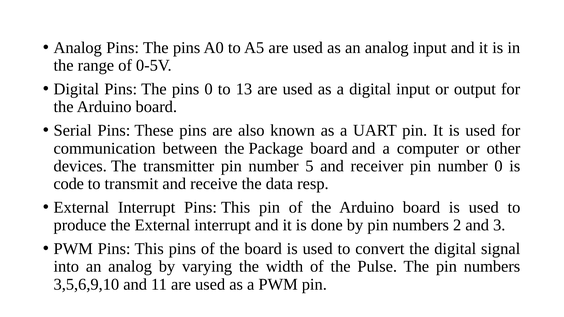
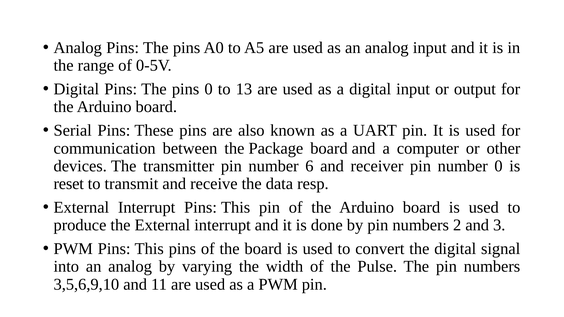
5: 5 -> 6 (309, 166)
code: code -> reset (69, 184)
